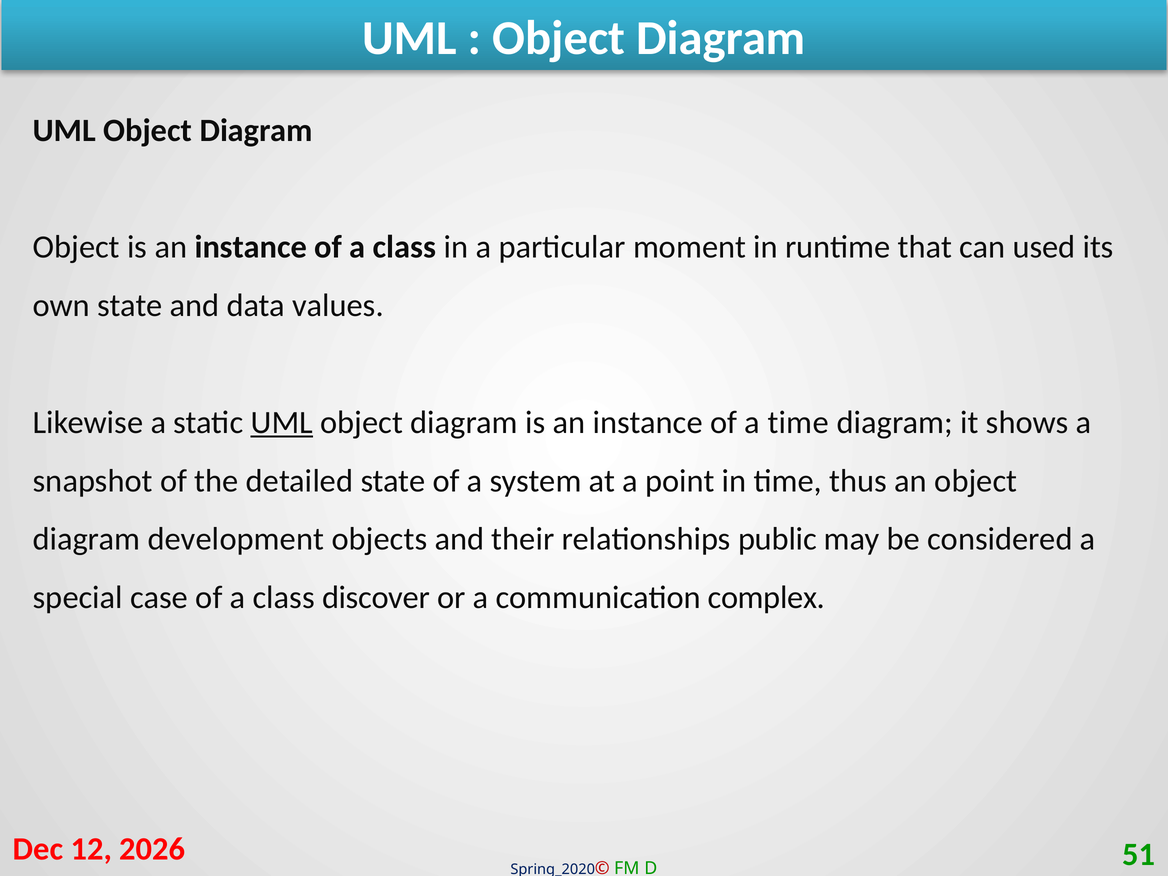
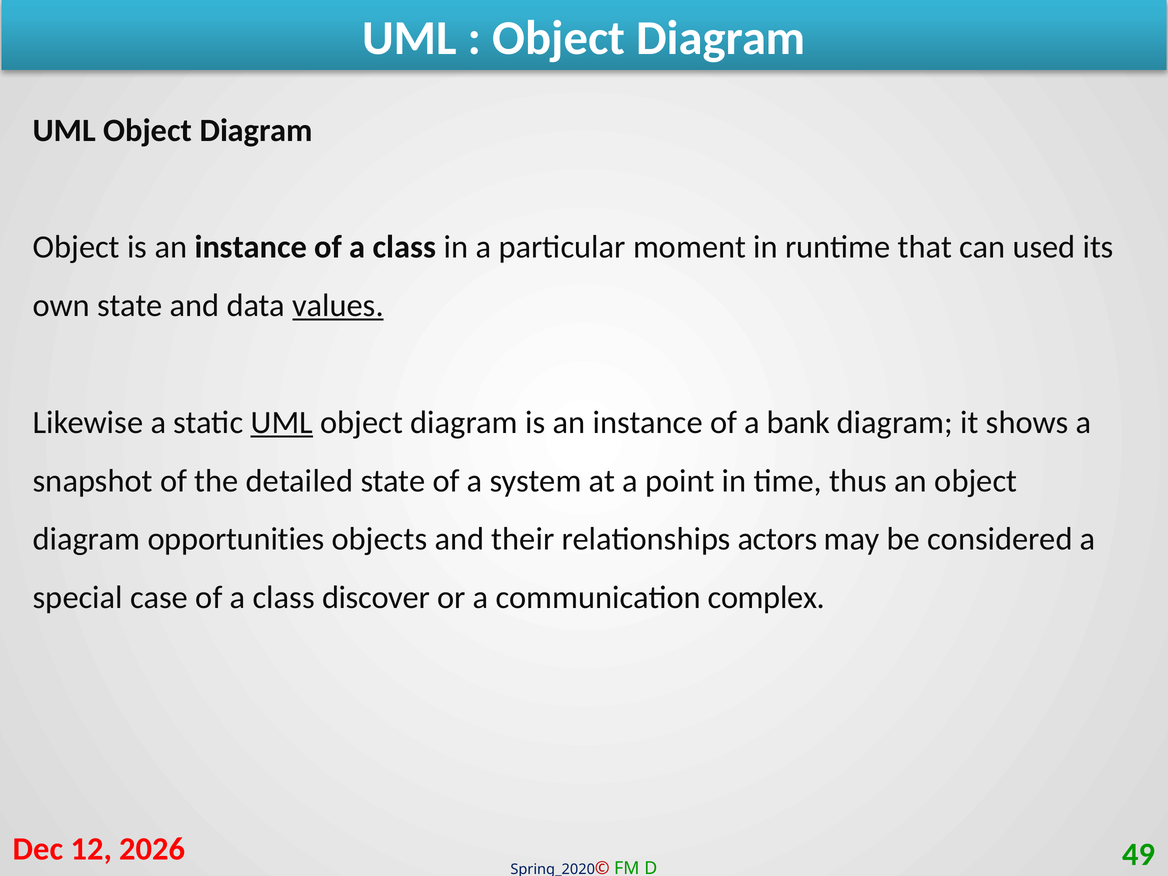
values underline: none -> present (338, 306)
a time: time -> bank (799, 422)
development: development -> opportunities (236, 539)
public: public -> actors (777, 539)
51: 51 -> 49 (1139, 855)
